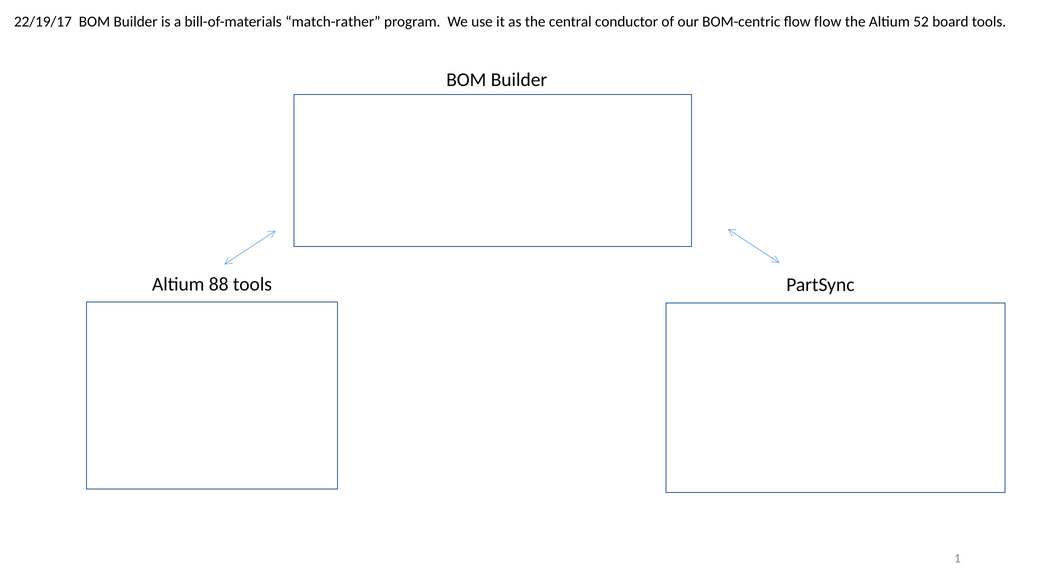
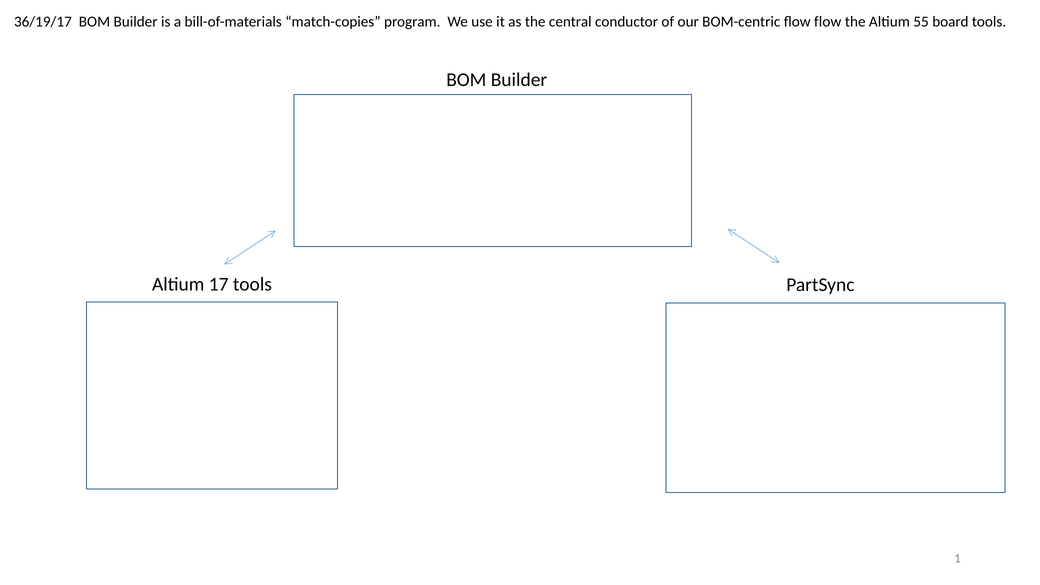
22/19/17: 22/19/17 -> 36/19/17 (43, 22)
match-rather: match-rather -> match-copies (333, 22)
52: 52 -> 55 (921, 22)
88: 88 -> 17 (219, 284)
